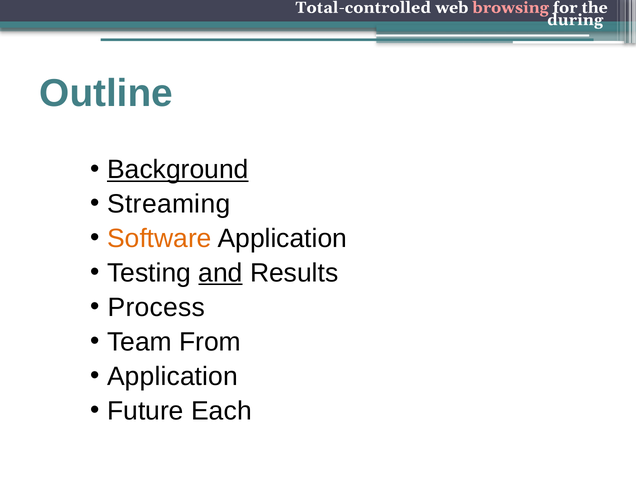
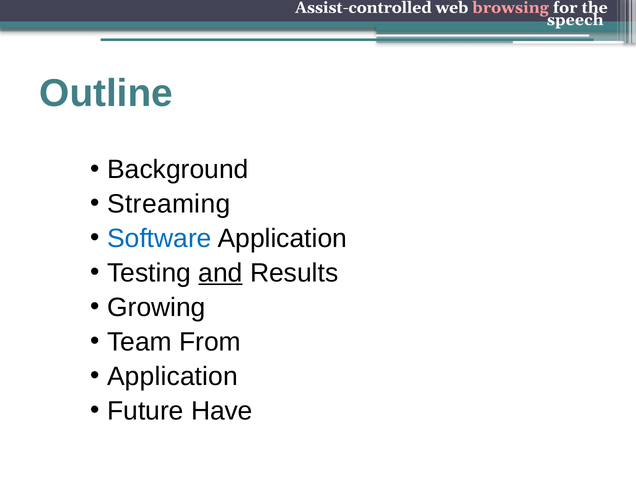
Total-controlled: Total-controlled -> Assist-controlled (363, 8)
during: during -> speech (575, 20)
Background underline: present -> none (178, 170)
Software colour: orange -> blue (159, 239)
Process: Process -> Growing (156, 308)
Each: Each -> Have (222, 411)
